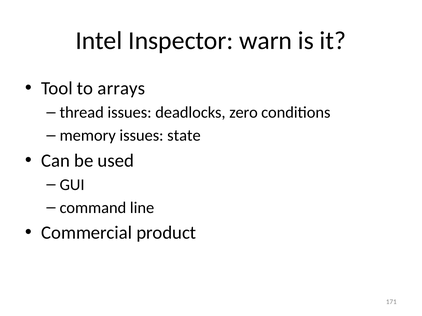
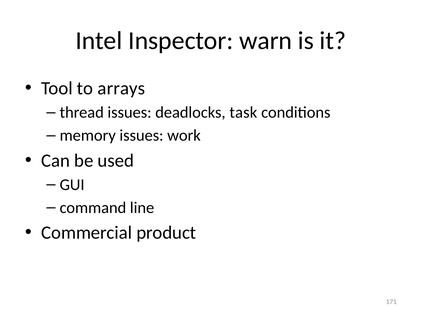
zero: zero -> task (243, 113)
state: state -> work (184, 136)
